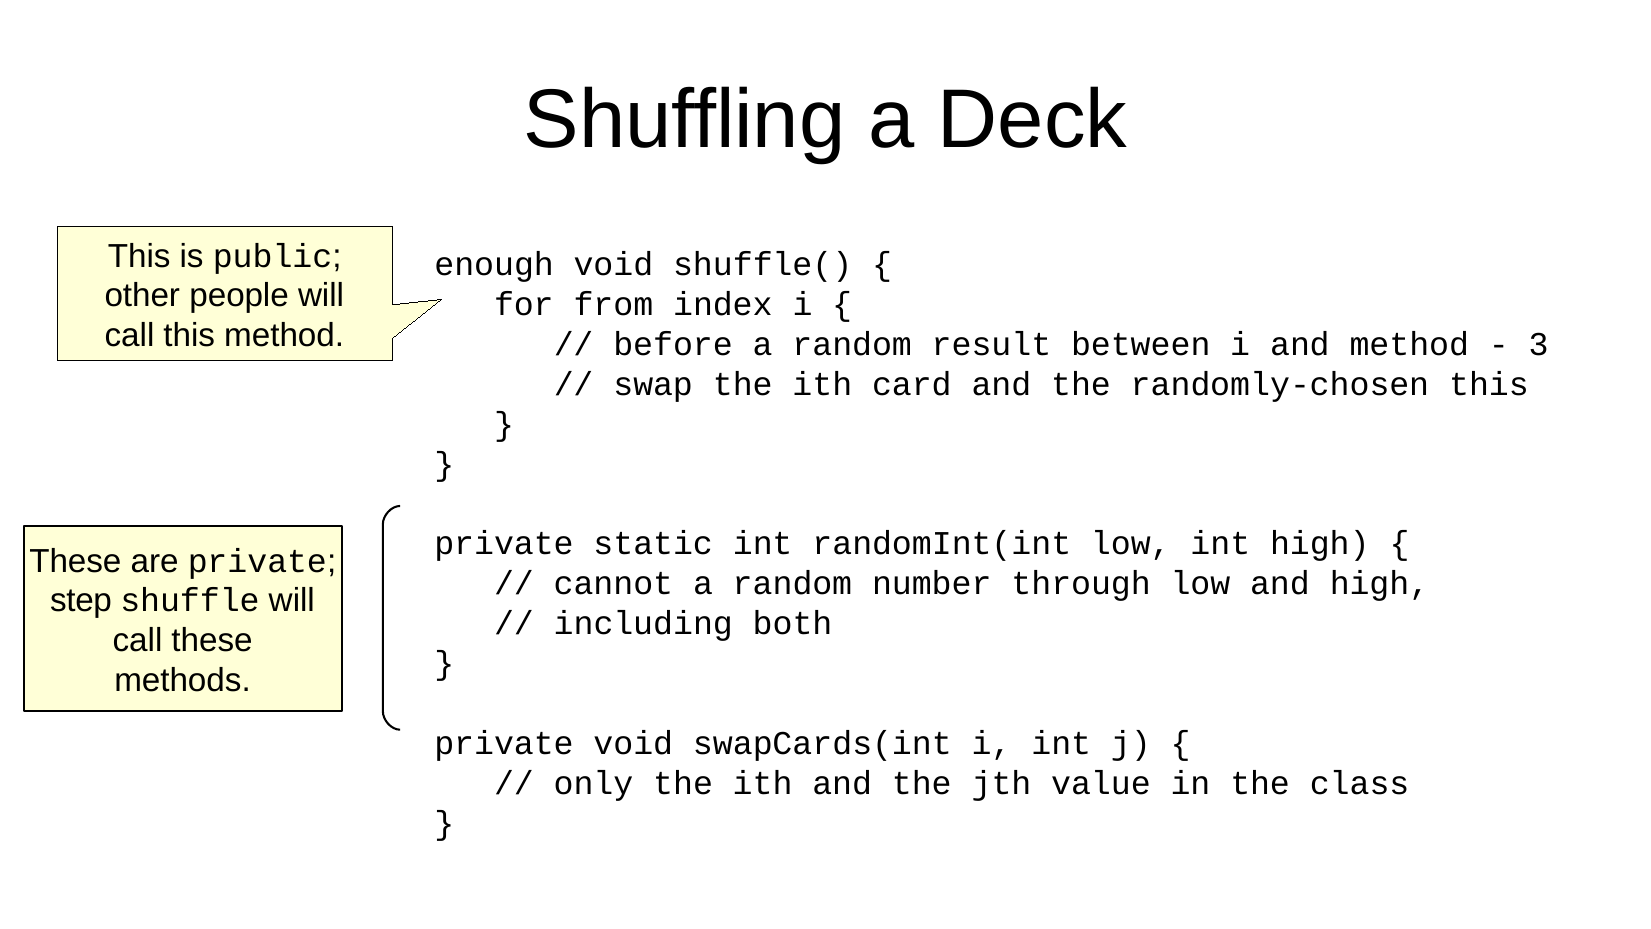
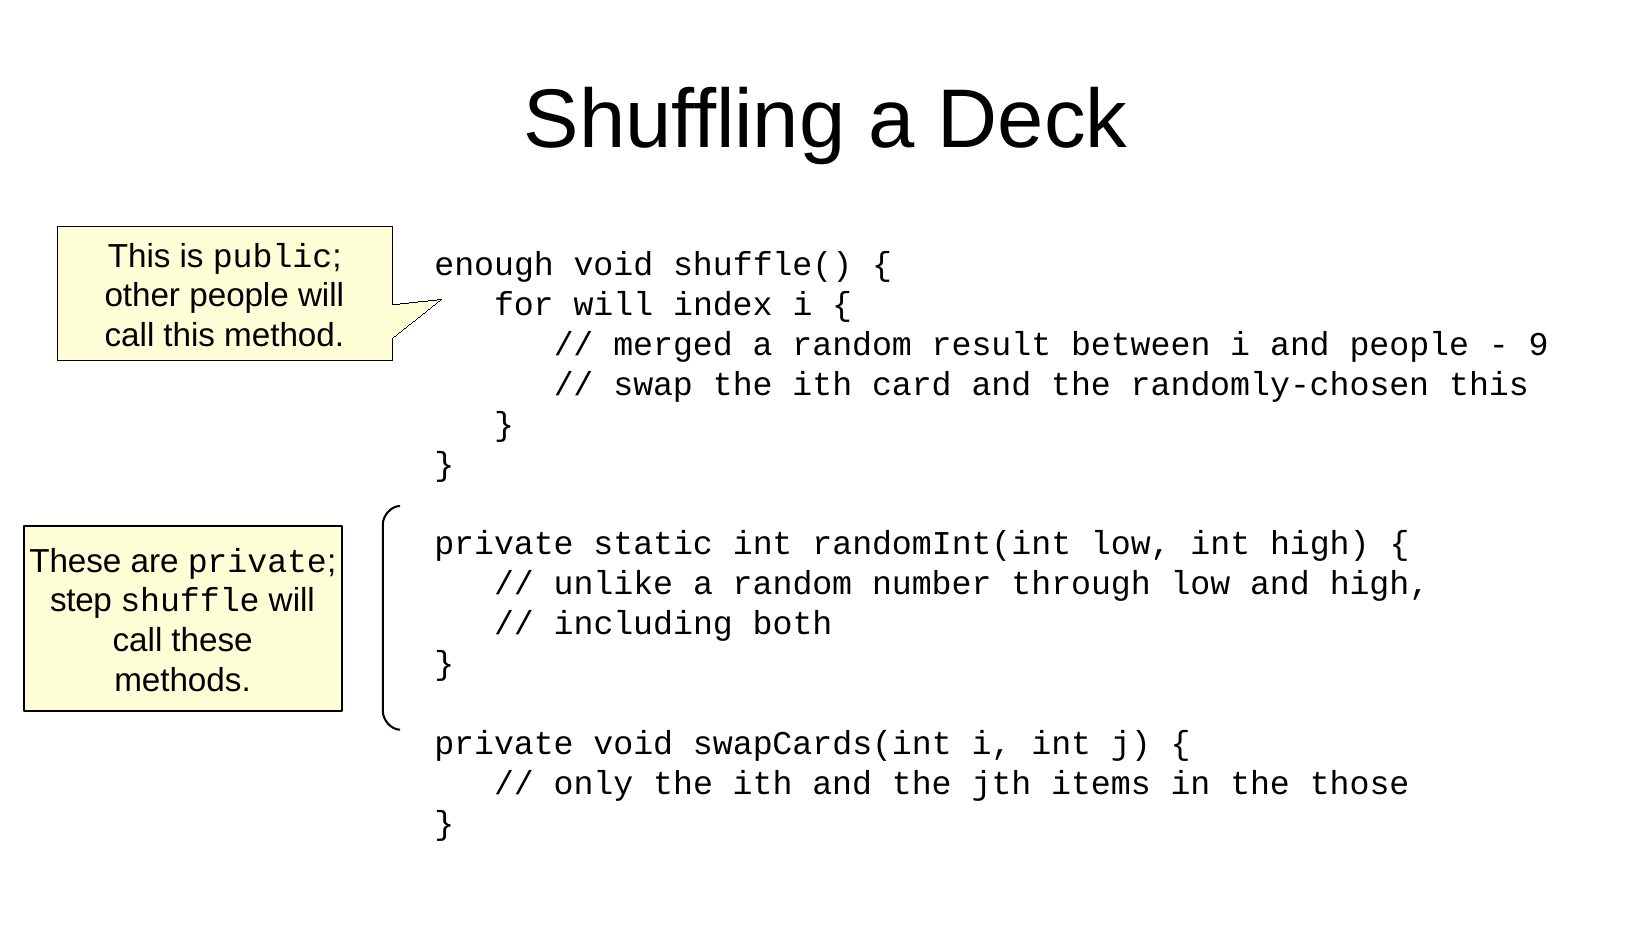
for from: from -> will (613, 304)
before: before -> merged (673, 344)
and method: method -> people (1409, 344)
3: 3 -> 9 (1539, 344)
cannot: cannot -> unlike (613, 584)
value: value -> items (1101, 783)
class: class -> those (1360, 783)
